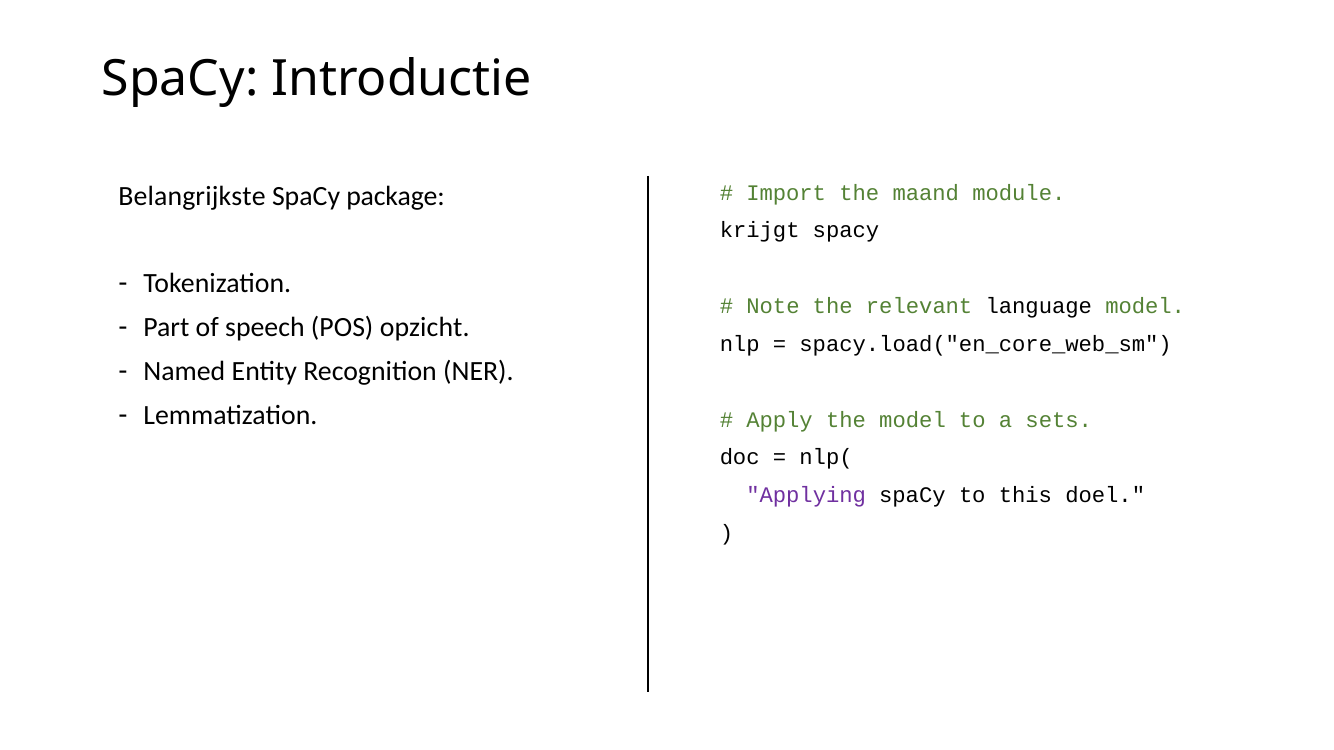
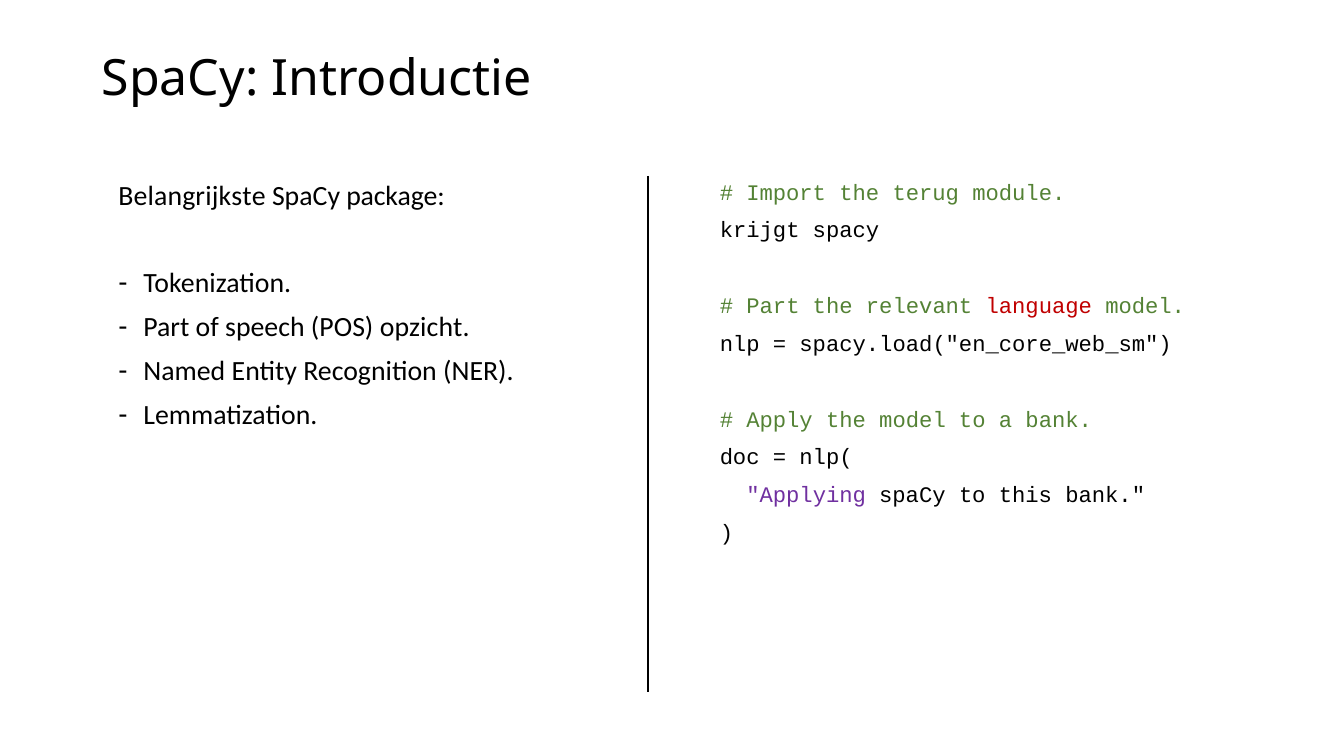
maand: maand -> terug (926, 193)
Note: Note -> Part (773, 306)
language colour: black -> red (1039, 306)
a sets: sets -> bank (1059, 420)
this doel: doel -> bank (1105, 496)
